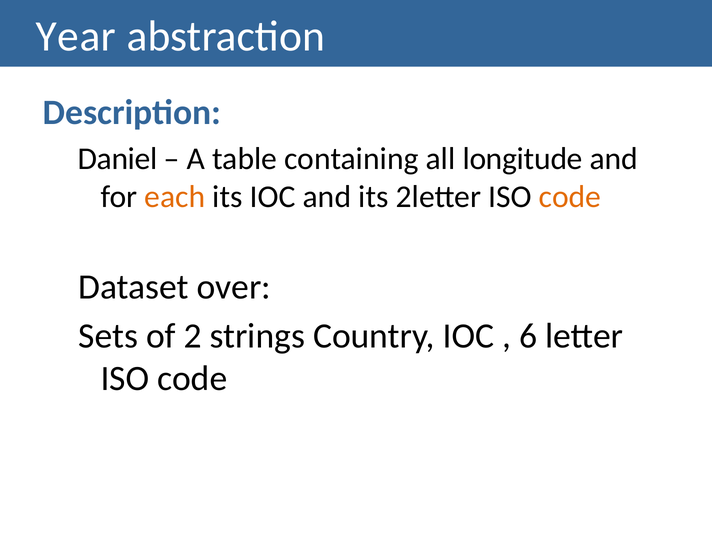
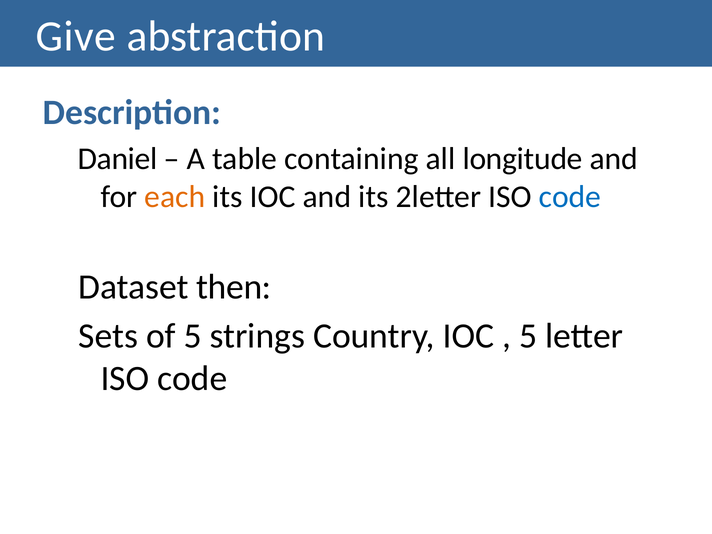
Year: Year -> Give (76, 36)
code colour: orange -> blue (570, 197)
over: over -> then (234, 287)
of 2: 2 -> 5 (193, 336)
6: 6 -> 5 (528, 336)
